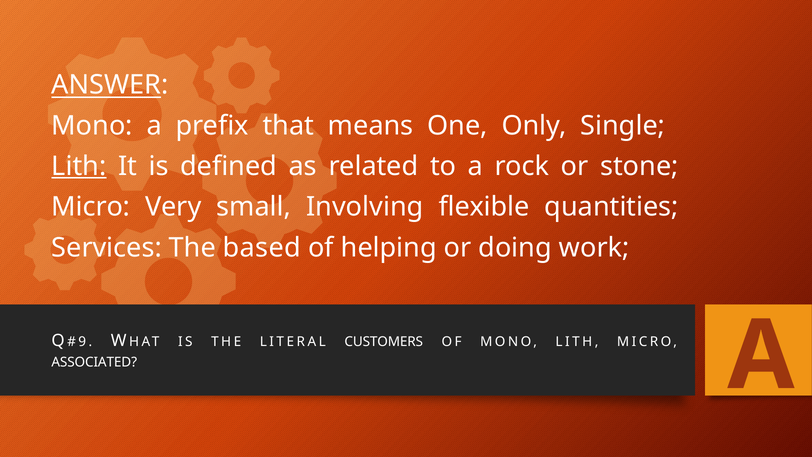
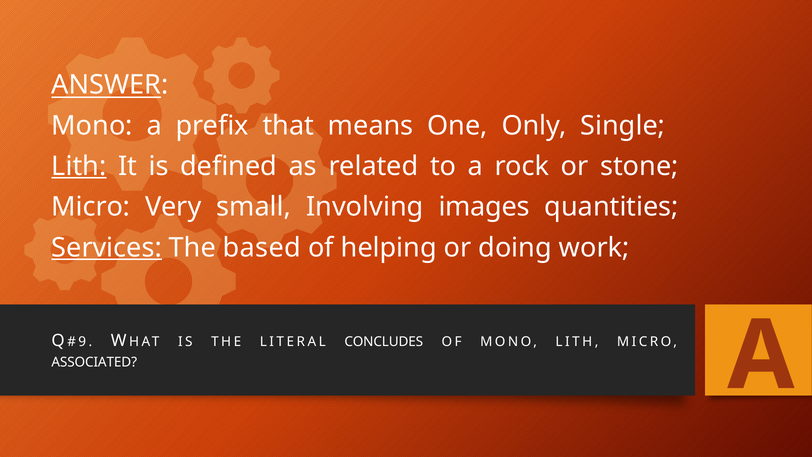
flexible: flexible -> images (484, 207)
Services underline: none -> present (107, 247)
CUSTOMERS: CUSTOMERS -> CONCLUDES (384, 342)
